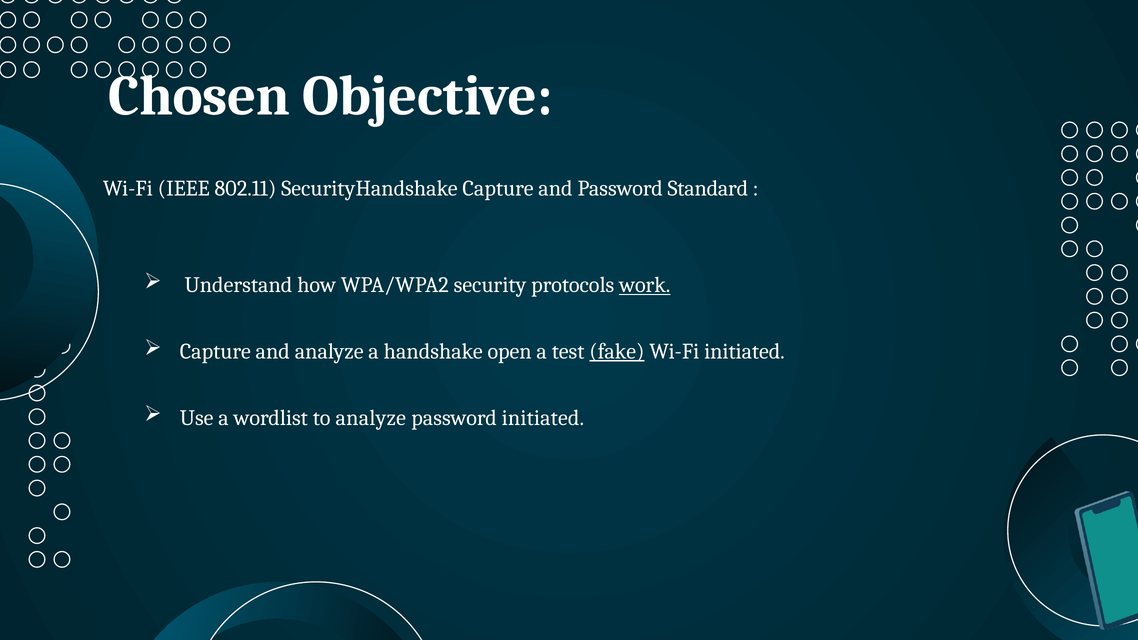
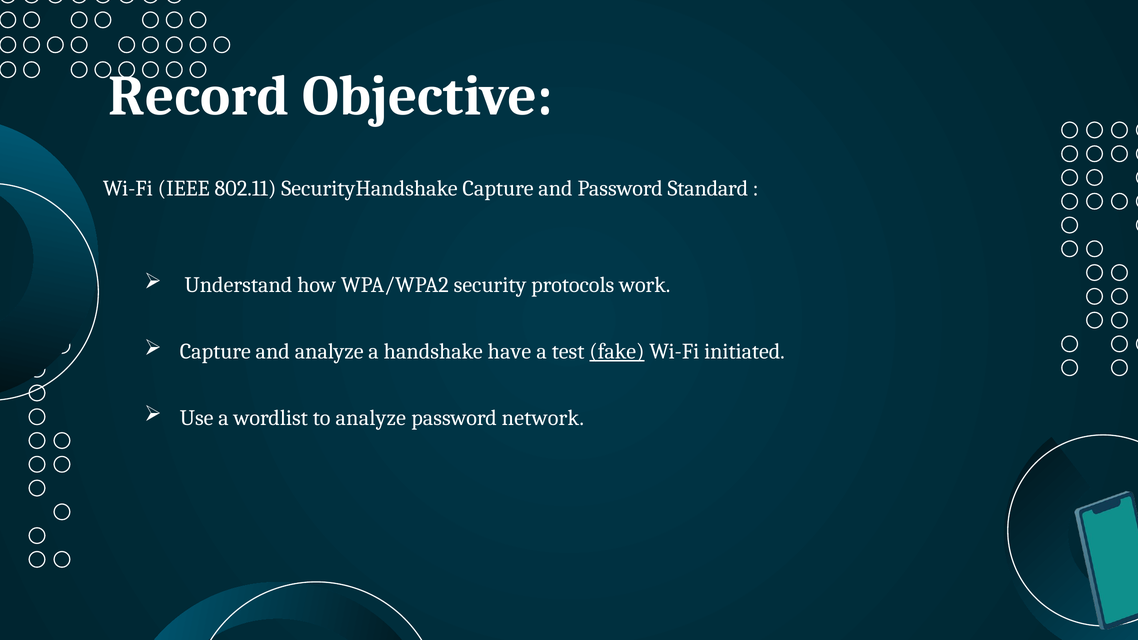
Chosen: Chosen -> Record (199, 96)
work underline: present -> none (645, 285)
open: open -> have (509, 351)
password initiated: initiated -> network (543, 418)
